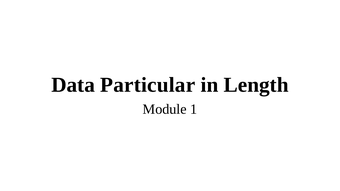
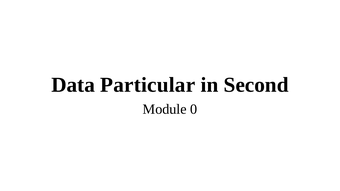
Length: Length -> Second (256, 85)
1: 1 -> 0 (194, 109)
